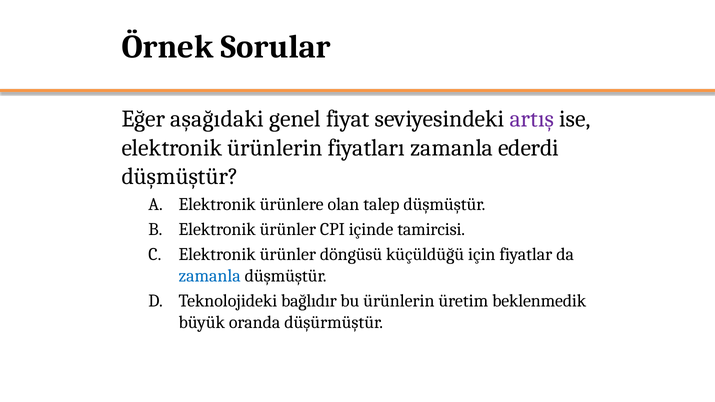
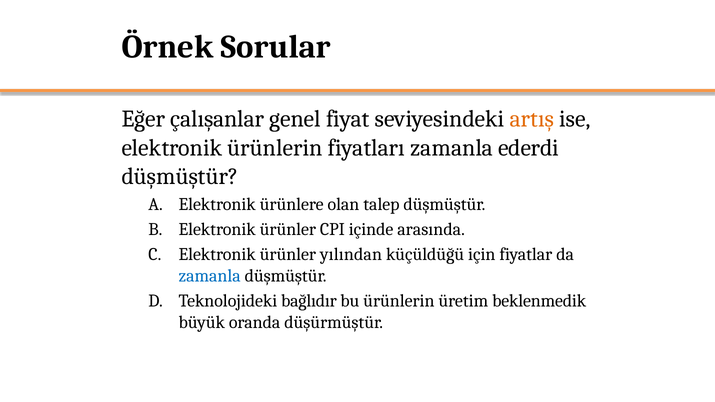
aşağıdaki: aşağıdaki -> çalışanlar (217, 119)
artış colour: purple -> orange (532, 119)
tamircisi: tamircisi -> arasında (431, 230)
döngüsü: döngüsü -> yılından (351, 255)
